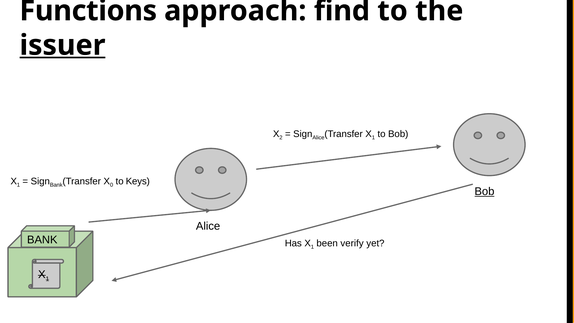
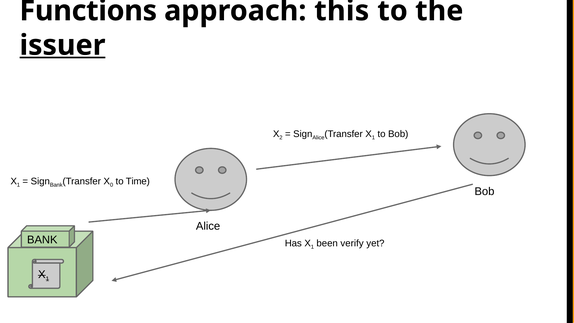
find: find -> this (342, 11)
Keys: Keys -> Time (138, 181)
Bob underline: present -> none (484, 191)
